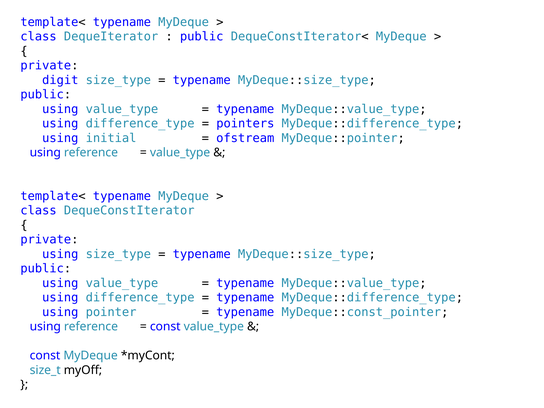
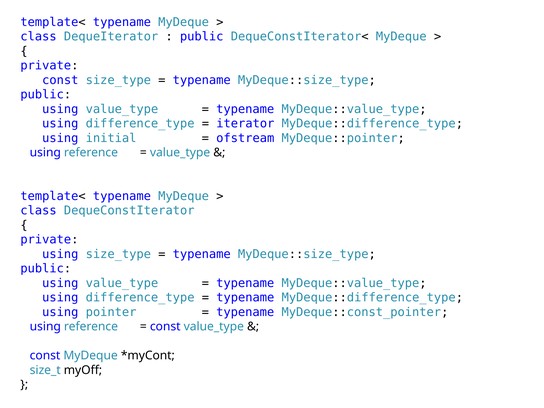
digit: digit -> const (60, 80)
pointers: pointers -> iterator (245, 124)
